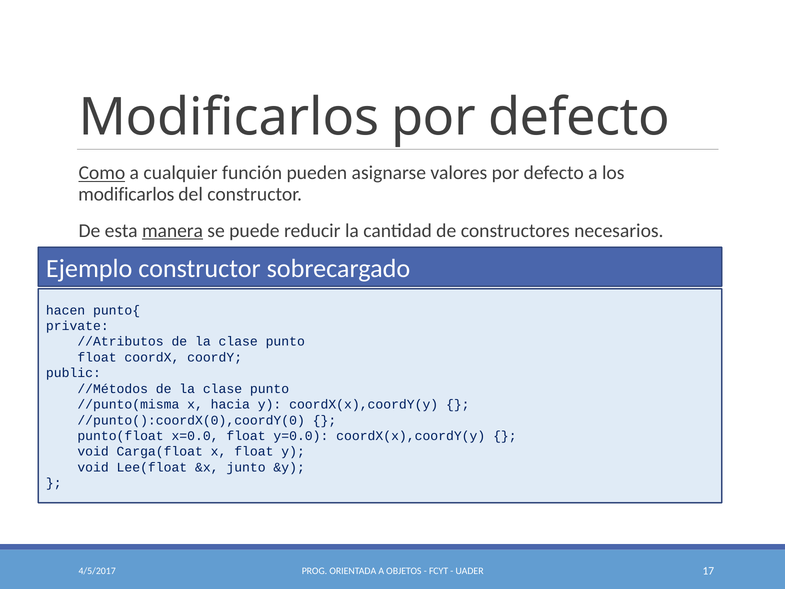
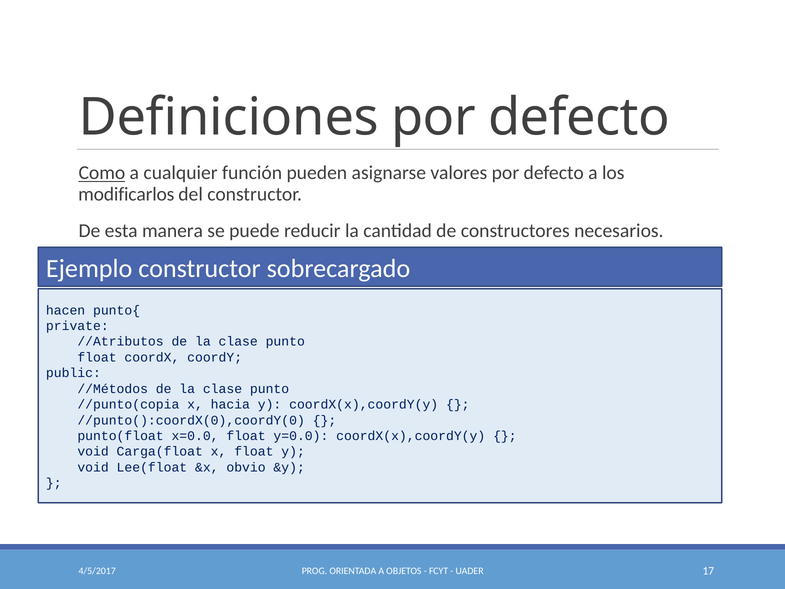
Modificarlos: Modificarlos -> Definiciones (229, 117)
manera underline: present -> none (173, 231)
//punto(misma: //punto(misma -> //punto(copia (128, 404)
junto: junto -> obvio (246, 467)
